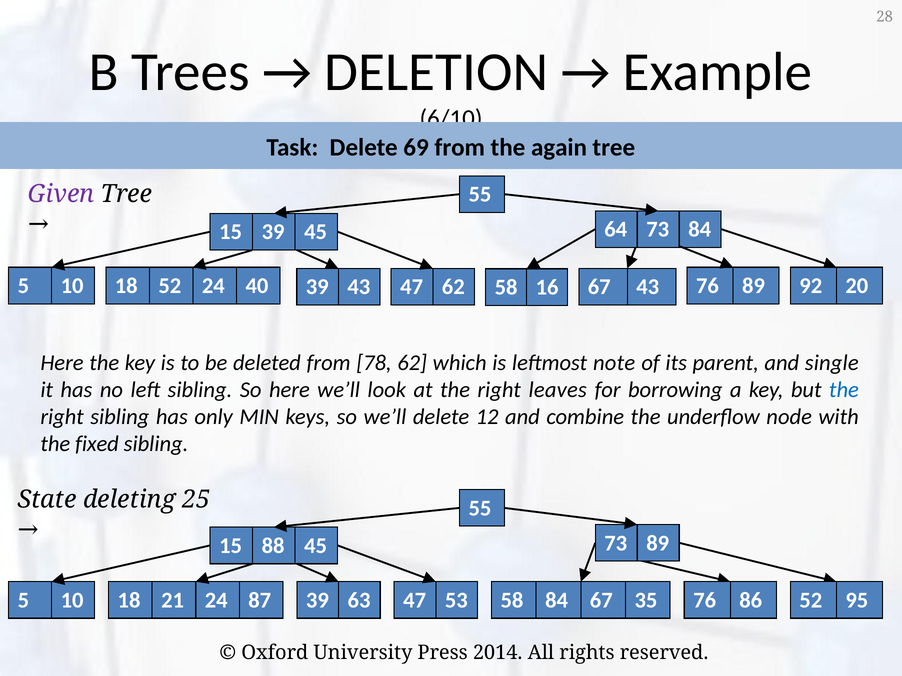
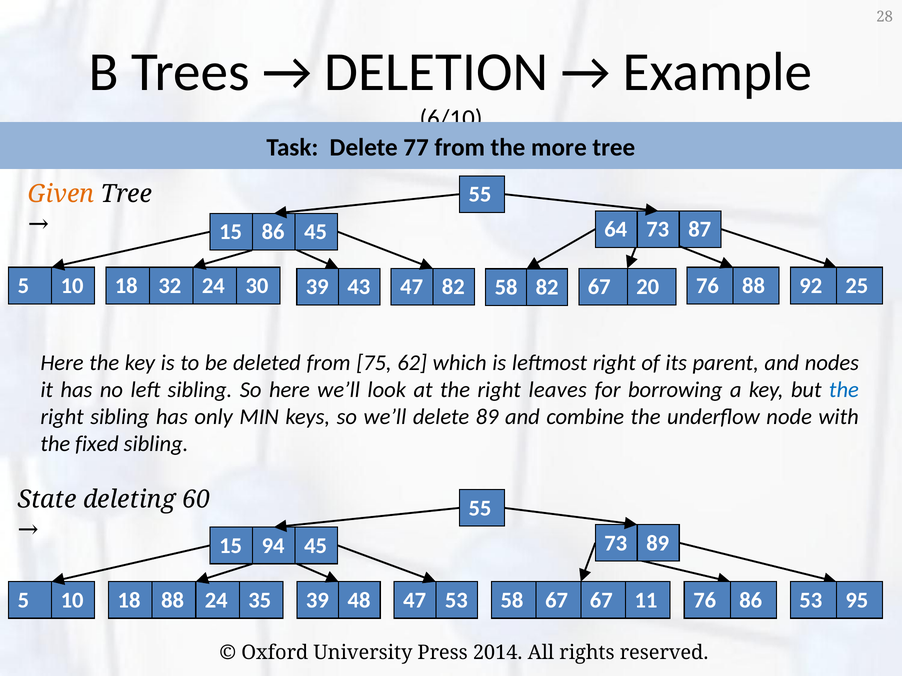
69: 69 -> 77 (416, 147)
again: again -> more (559, 147)
Given colour: purple -> orange (61, 194)
73 84: 84 -> 87 (700, 230)
15 39: 39 -> 86 (273, 232)
18 52: 52 -> 32 (170, 286)
40: 40 -> 30 (257, 286)
58 16: 16 -> 82 (547, 287)
67 43: 43 -> 20 (648, 287)
76 89: 89 -> 88 (754, 286)
47 62: 62 -> 82 (453, 287)
20: 20 -> 25 (857, 286)
78: 78 -> 75 (374, 363)
leftmost note: note -> right (614, 363)
single: single -> nodes (832, 363)
delete 12: 12 -> 89 (487, 417)
25: 25 -> 60 (196, 500)
88: 88 -> 94 (273, 546)
18 21: 21 -> 88 (173, 601)
87: 87 -> 35 (260, 601)
63: 63 -> 48 (359, 601)
58 84: 84 -> 67 (557, 601)
35: 35 -> 11 (646, 601)
53 52: 52 -> 53 (811, 601)
